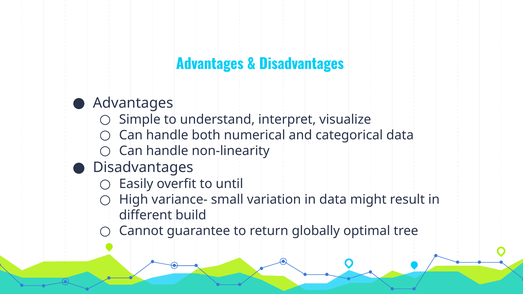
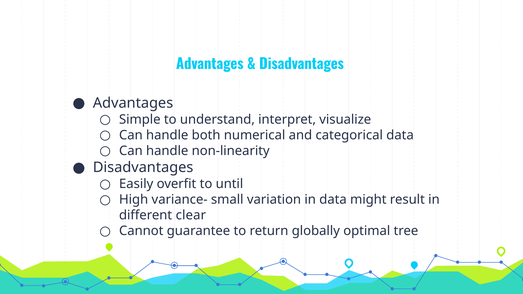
build: build -> clear (191, 215)
